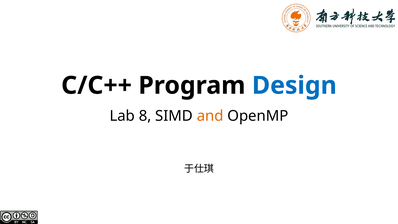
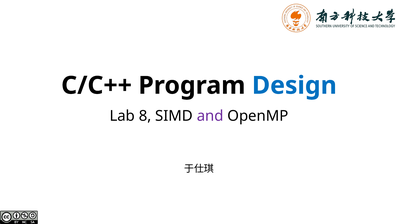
and colour: orange -> purple (210, 116)
